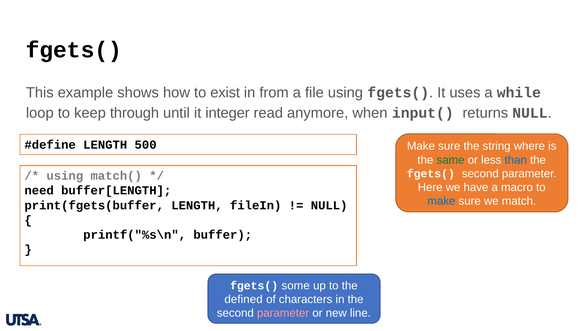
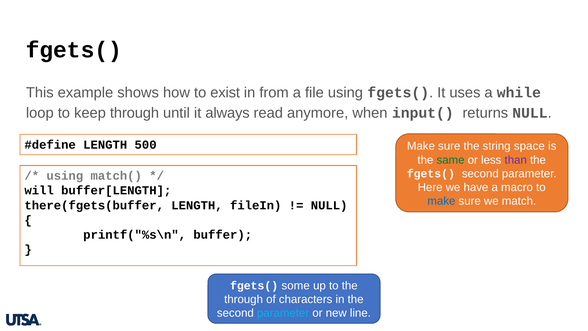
integer: integer -> always (228, 113)
where: where -> space (529, 146)
than colour: blue -> purple (516, 160)
need: need -> will (39, 190)
print(fgets(buffer: print(fgets(buffer -> there(fgets(buffer (94, 205)
defined: defined -> through (244, 299)
parameter colour: pink -> light blue (283, 313)
